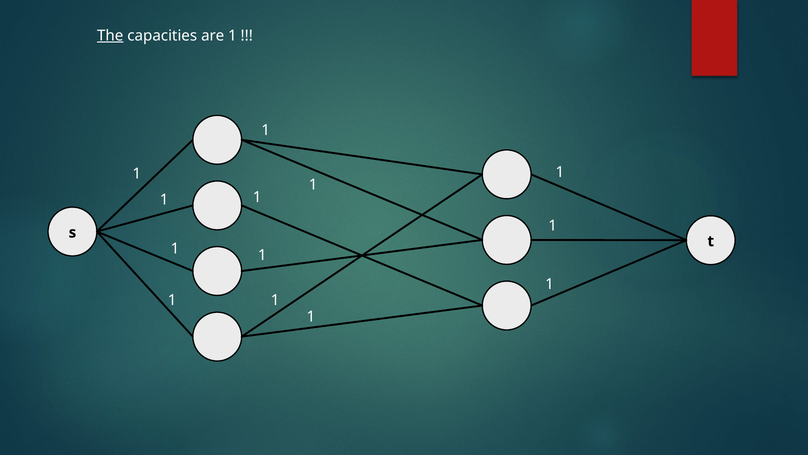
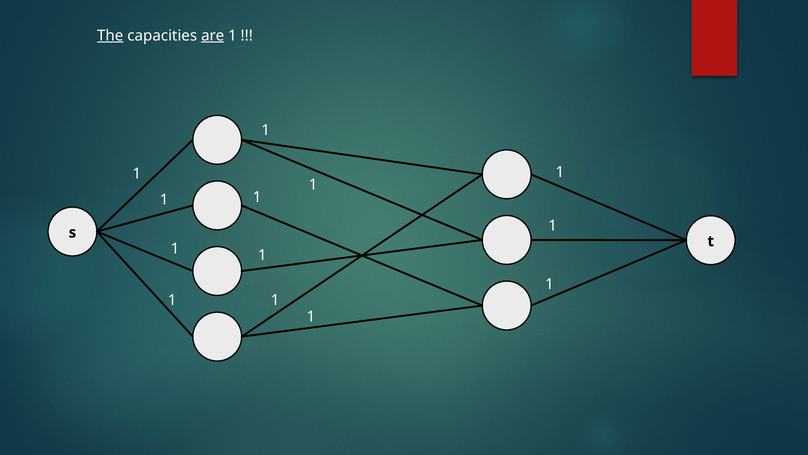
are underline: none -> present (213, 36)
